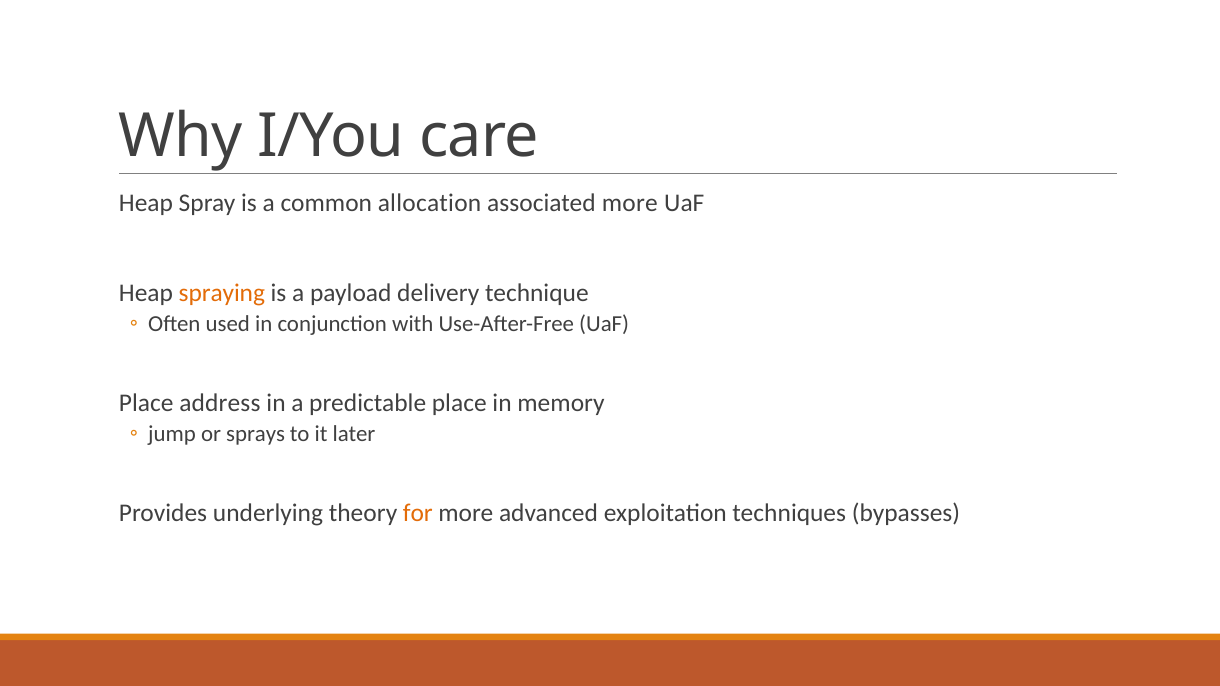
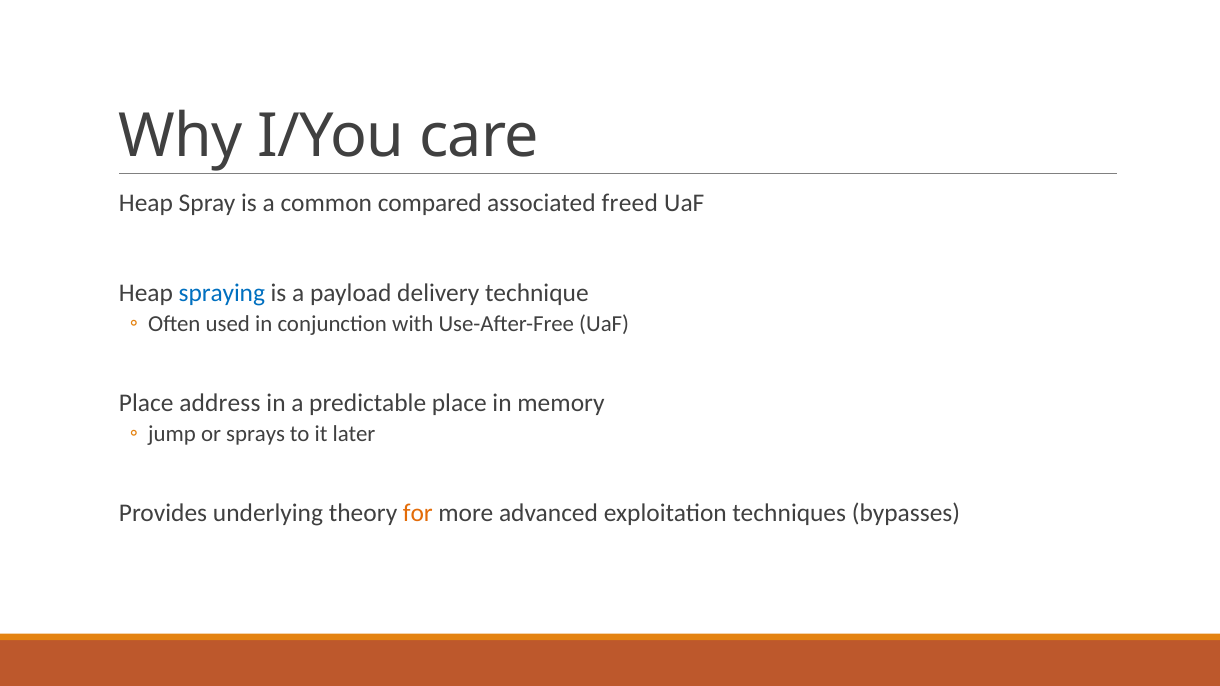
allocation: allocation -> compared (430, 203)
associated more: more -> freed (630, 203)
spraying colour: orange -> blue (222, 293)
